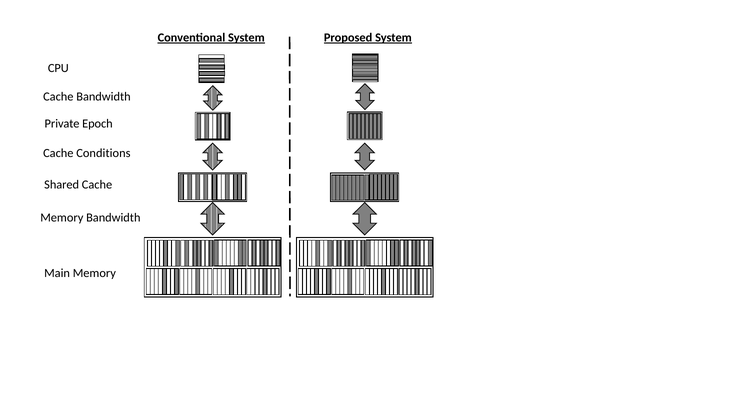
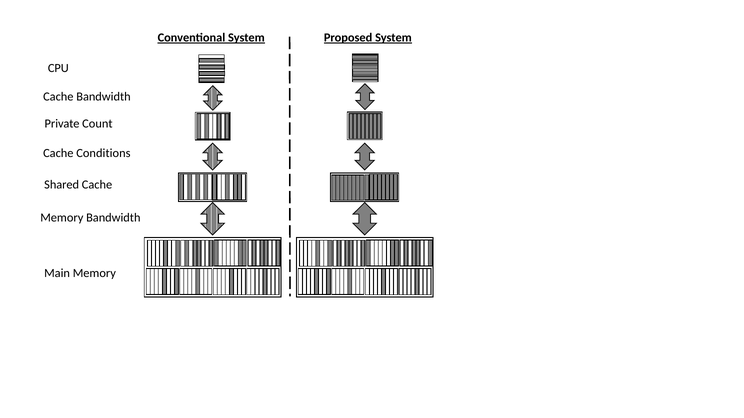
Epoch: Epoch -> Count (97, 124)
